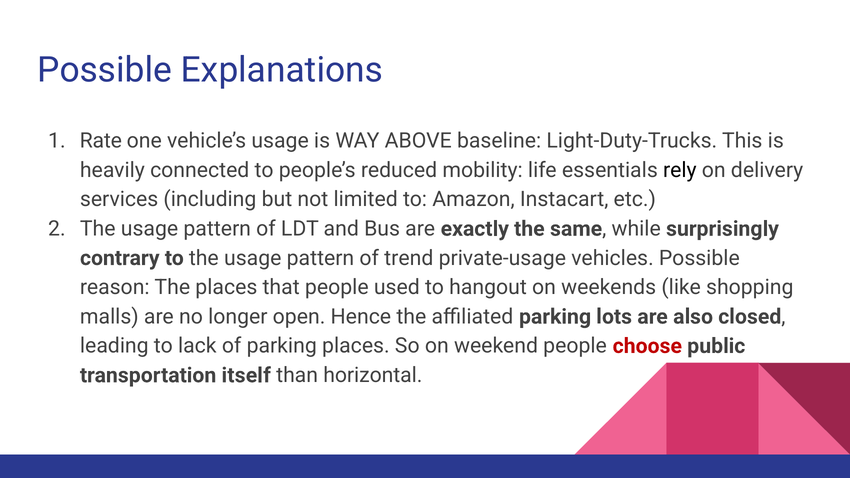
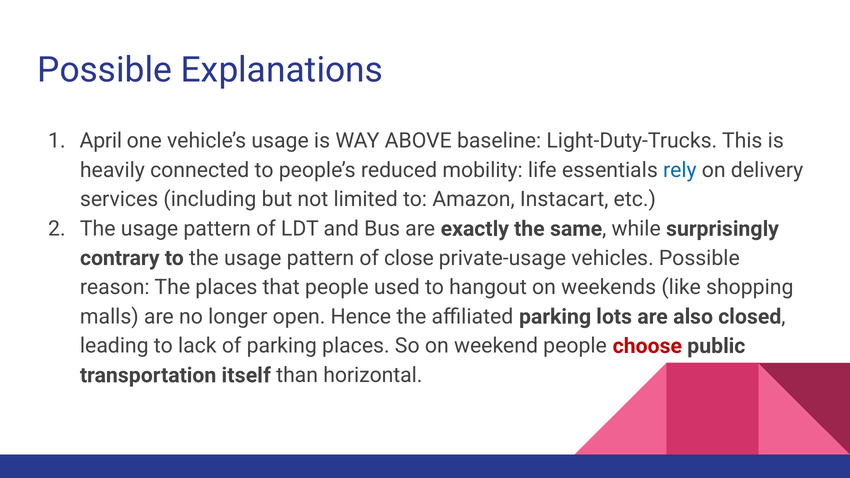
Rate: Rate -> April (101, 141)
rely colour: black -> blue (680, 170)
trend: trend -> close (409, 258)
